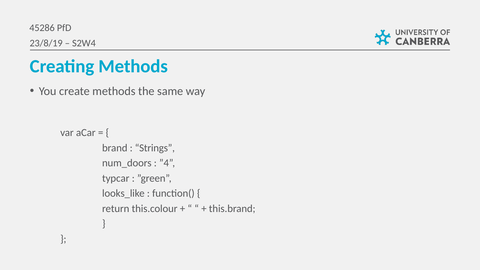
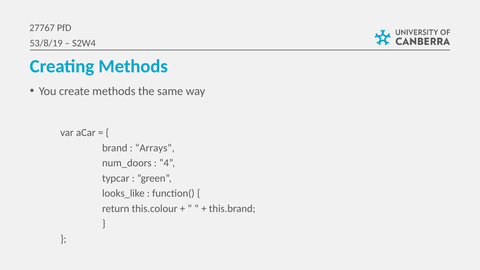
45286: 45286 -> 27767 (42, 28)
23/8/19: 23/8/19 -> 53/8/19 (46, 43)
Strings: Strings -> Arrays (155, 148)
